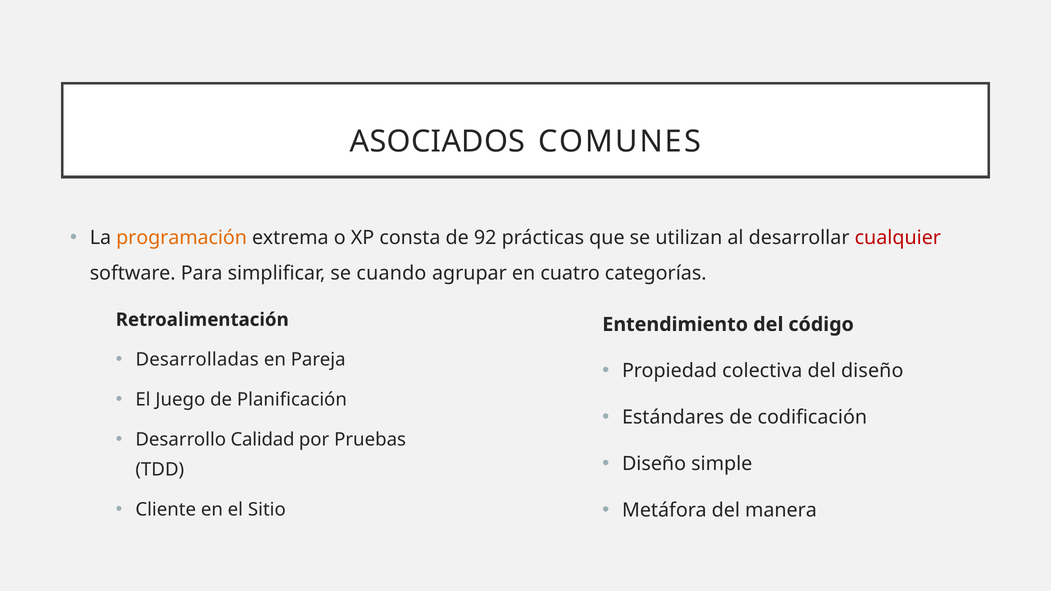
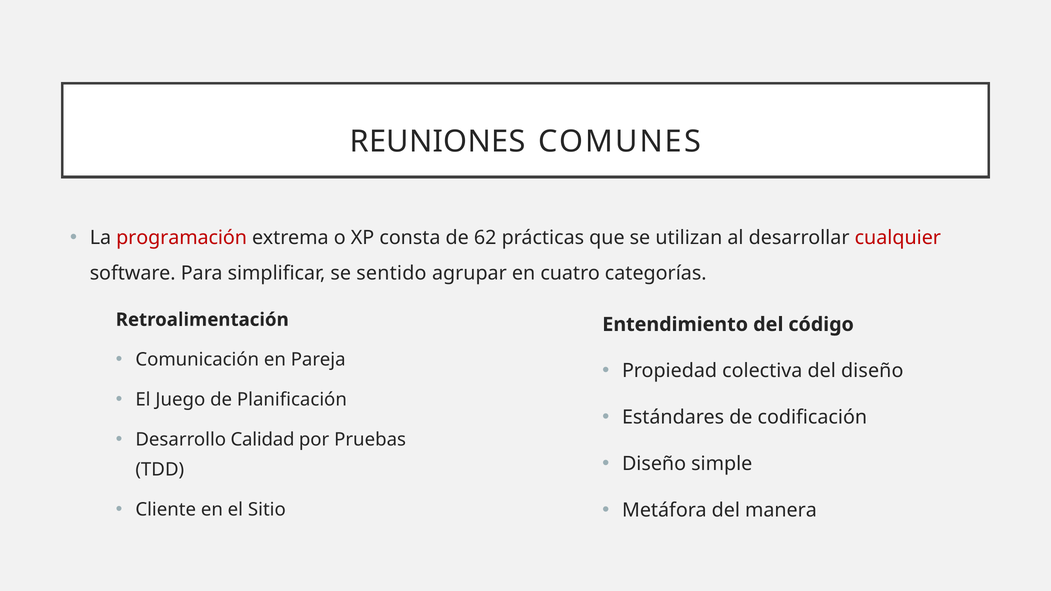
ASOCIADOS: ASOCIADOS -> REUNIONES (438, 141)
programación colour: orange -> red (182, 238)
92: 92 -> 62 (485, 238)
cuando: cuando -> sentido (391, 273)
Desarrolladas: Desarrolladas -> Comunicación (197, 360)
